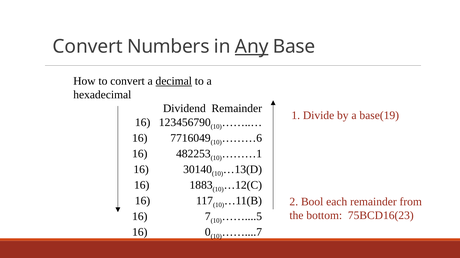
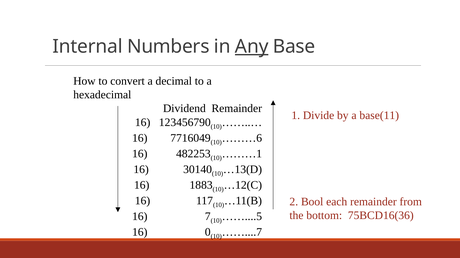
Convert: Convert -> Internal (88, 47)
decimal underline: present -> none (174, 81)
base(19: base(19 -> base(11 (379, 116)
75BCD16(23: 75BCD16(23 -> 75BCD16(36 (381, 216)
